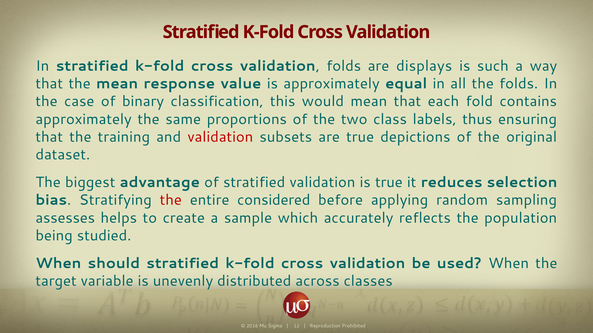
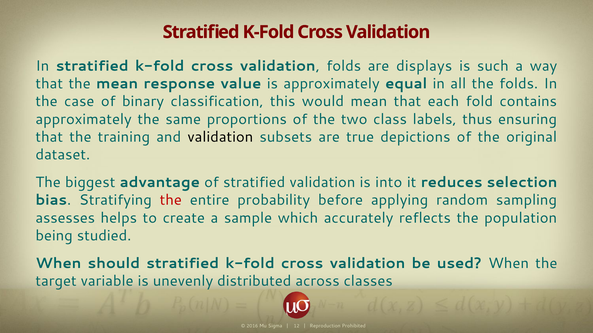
validation colour: red -> black (220, 137)
is true: true -> into (389, 183)
considered: considered -> probability (274, 200)
